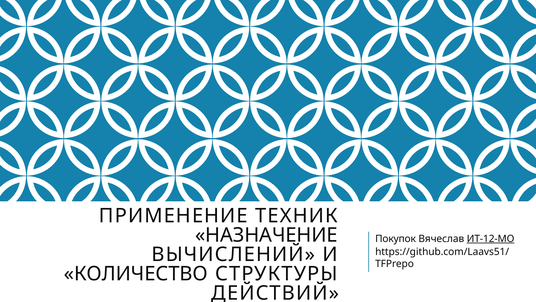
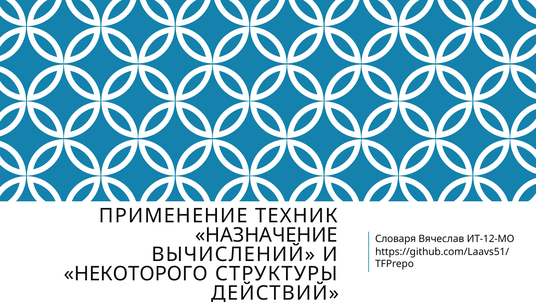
Покупок: Покупок -> Словаря (396, 238)
ИТ-12-МО underline: present -> none (491, 238)
КОЛИЧЕСТВО: КОЛИЧЕСТВО -> НЕКОТОРОГО (136, 273)
